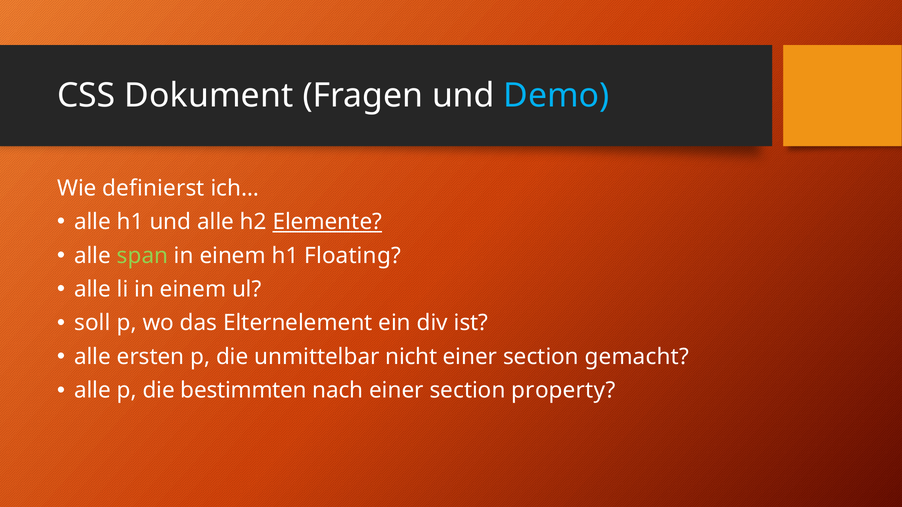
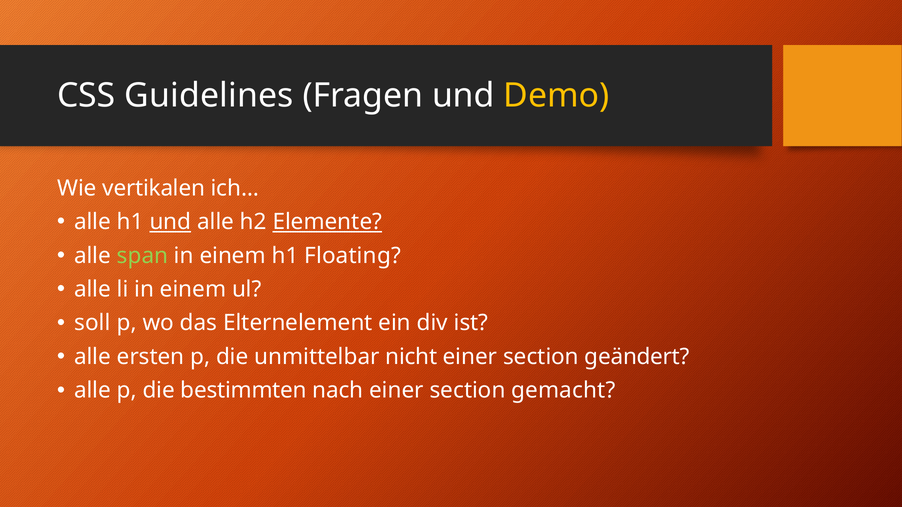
Dokument: Dokument -> Guidelines (209, 95)
Demo colour: light blue -> yellow (556, 95)
definierst: definierst -> vertikalen (154, 188)
und underline: none -> present (170, 222)
gemacht: gemacht -> geändert (637, 357)
property: property -> gemacht (563, 391)
